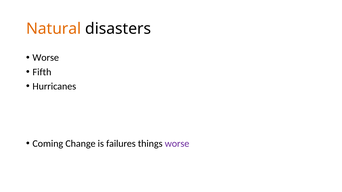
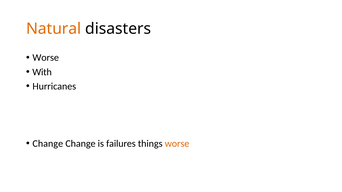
Fifth: Fifth -> With (42, 72)
Coming: Coming -> Change (48, 144)
worse colour: purple -> orange (177, 144)
